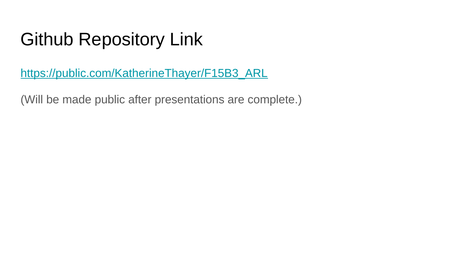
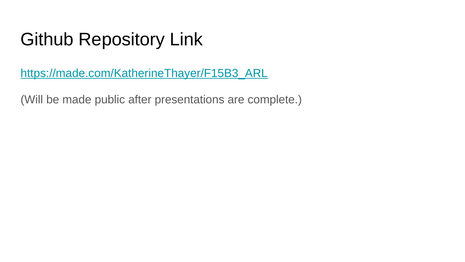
https://public.com/KatherineThayer/F15B3_ARL: https://public.com/KatherineThayer/F15B3_ARL -> https://made.com/KatherineThayer/F15B3_ARL (144, 73)
